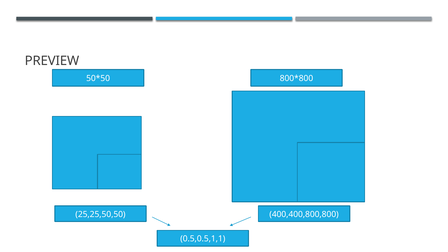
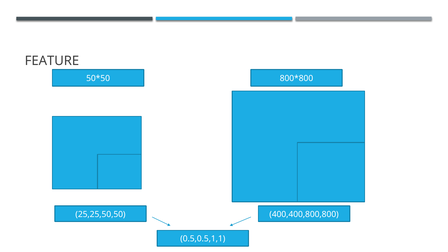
PREVIEW: PREVIEW -> FEATURE (52, 61)
